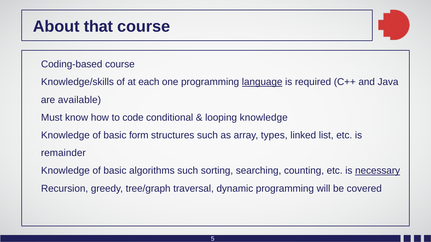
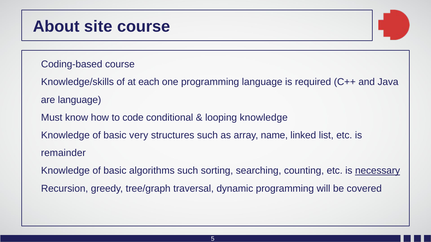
that: that -> site (98, 27)
language underline: present -> none (262, 82)
are available: available -> language (80, 100)
form: form -> very (139, 136)
types: types -> name (274, 136)
